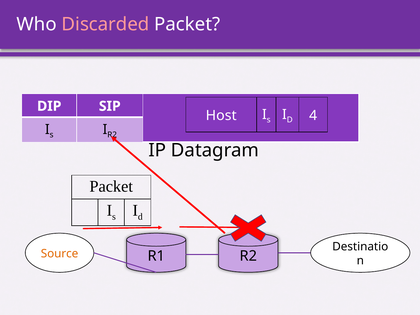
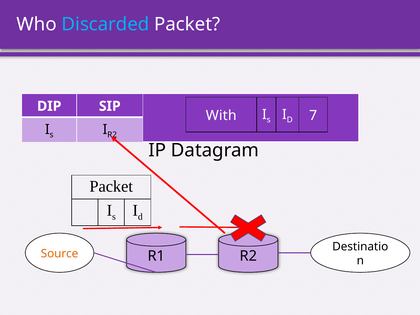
Discarded colour: pink -> light blue (105, 24)
Host: Host -> With (221, 115)
4: 4 -> 7 (313, 115)
